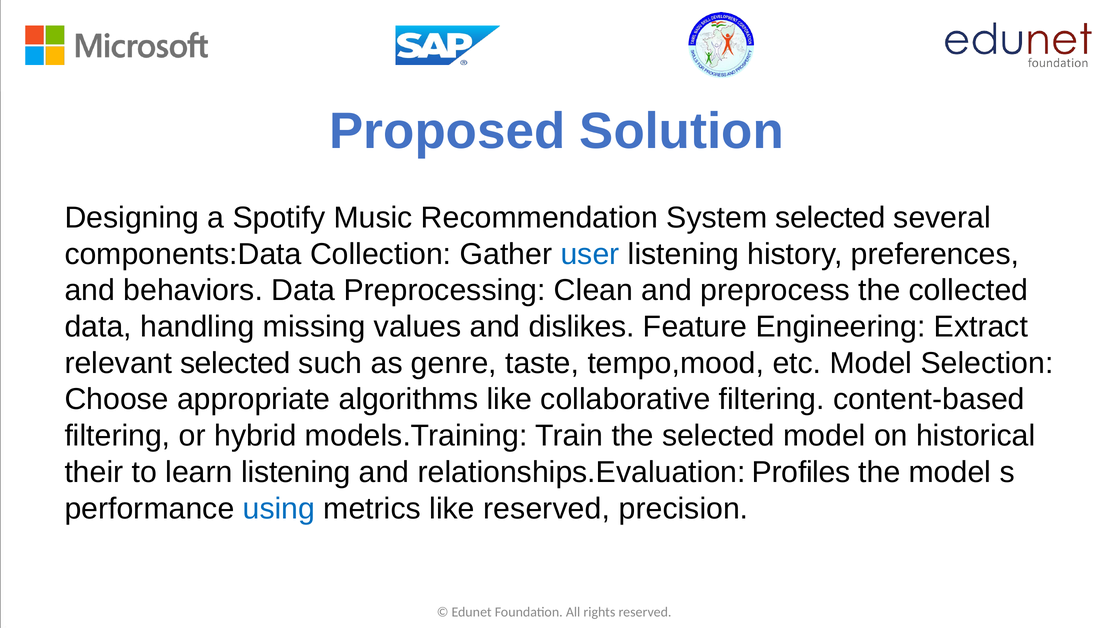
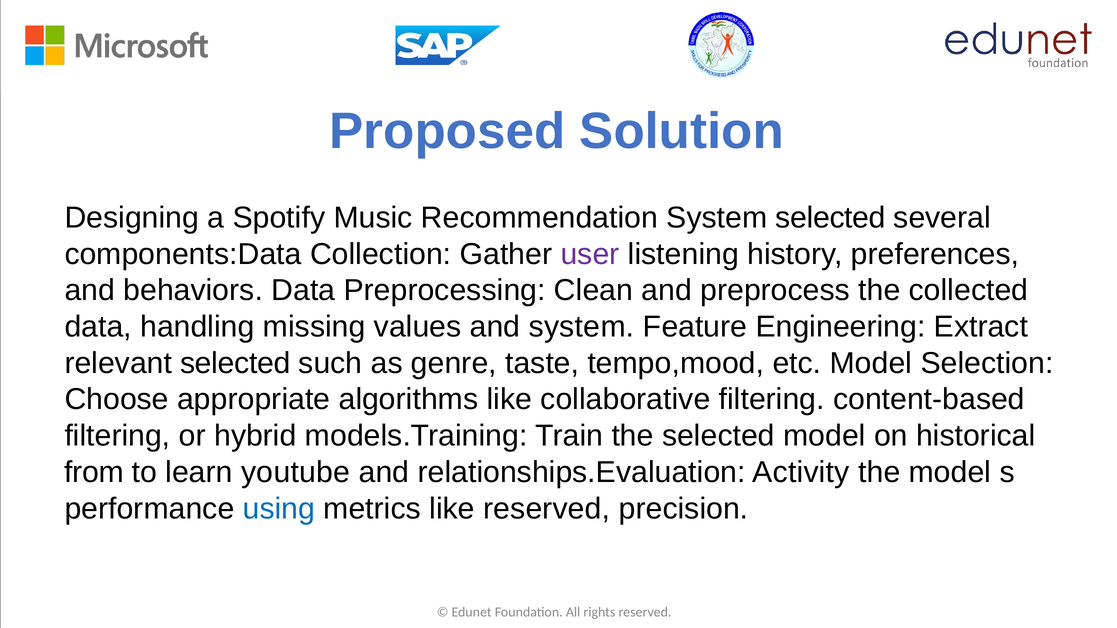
user colour: blue -> purple (590, 254)
and dislikes: dislikes -> system (581, 327)
their: their -> from (94, 472)
learn listening: listening -> youtube (296, 472)
Profiles: Profiles -> Activity (801, 472)
